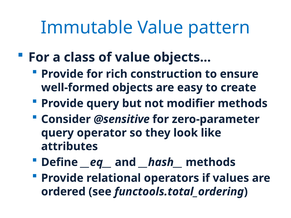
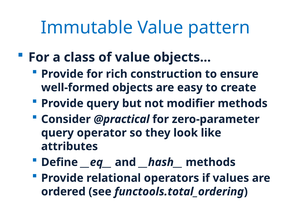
@sensitive: @sensitive -> @practical (122, 119)
